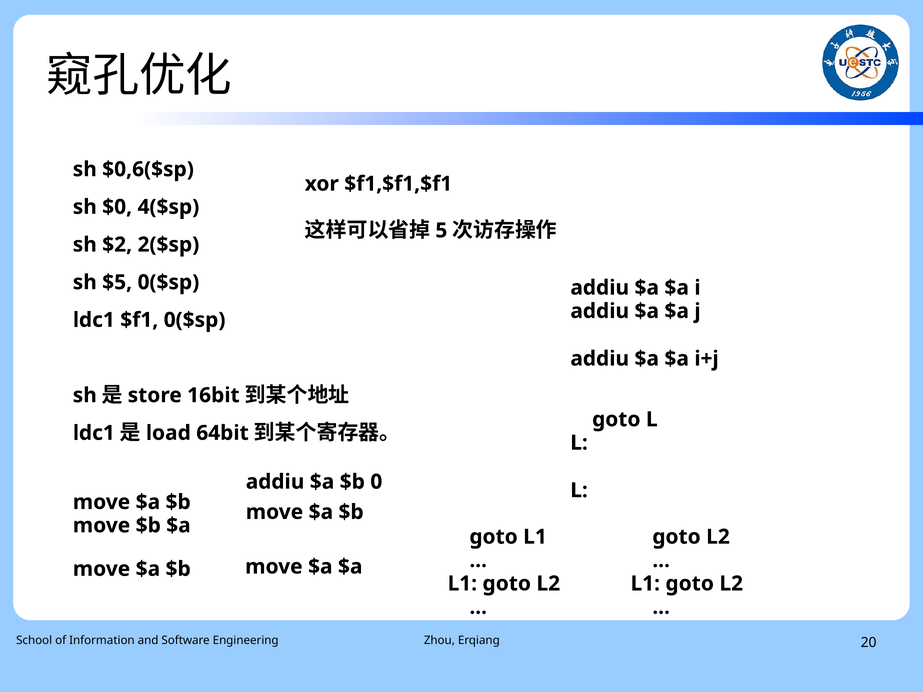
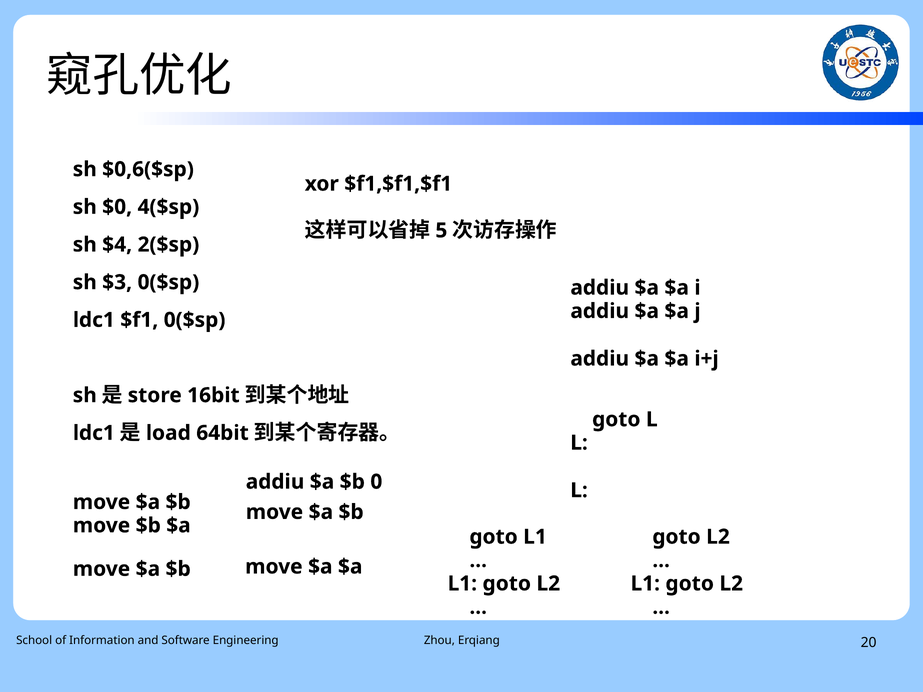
$2: $2 -> $4 (117, 245)
$5: $5 -> $3 (117, 282)
